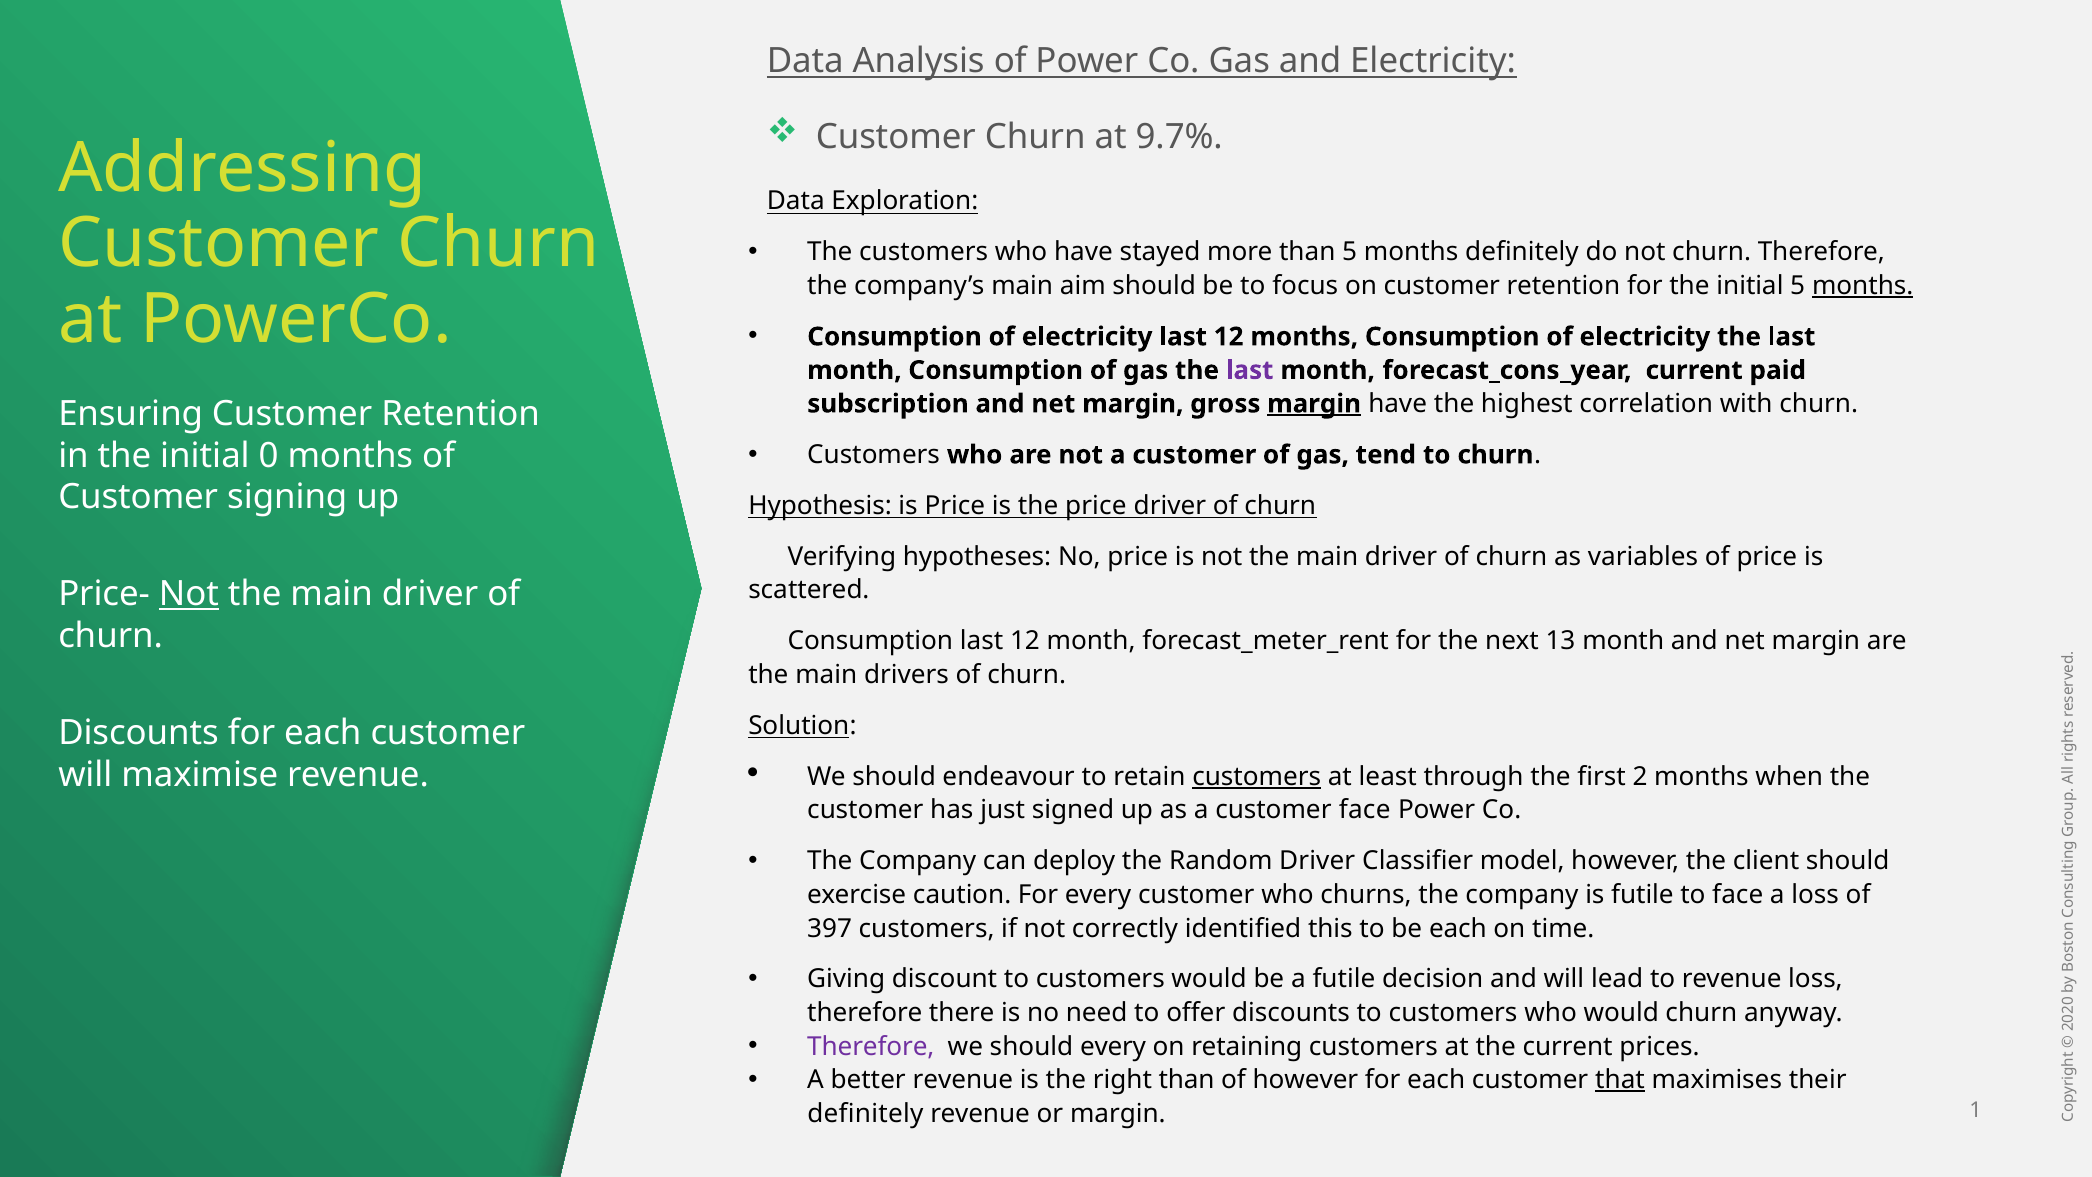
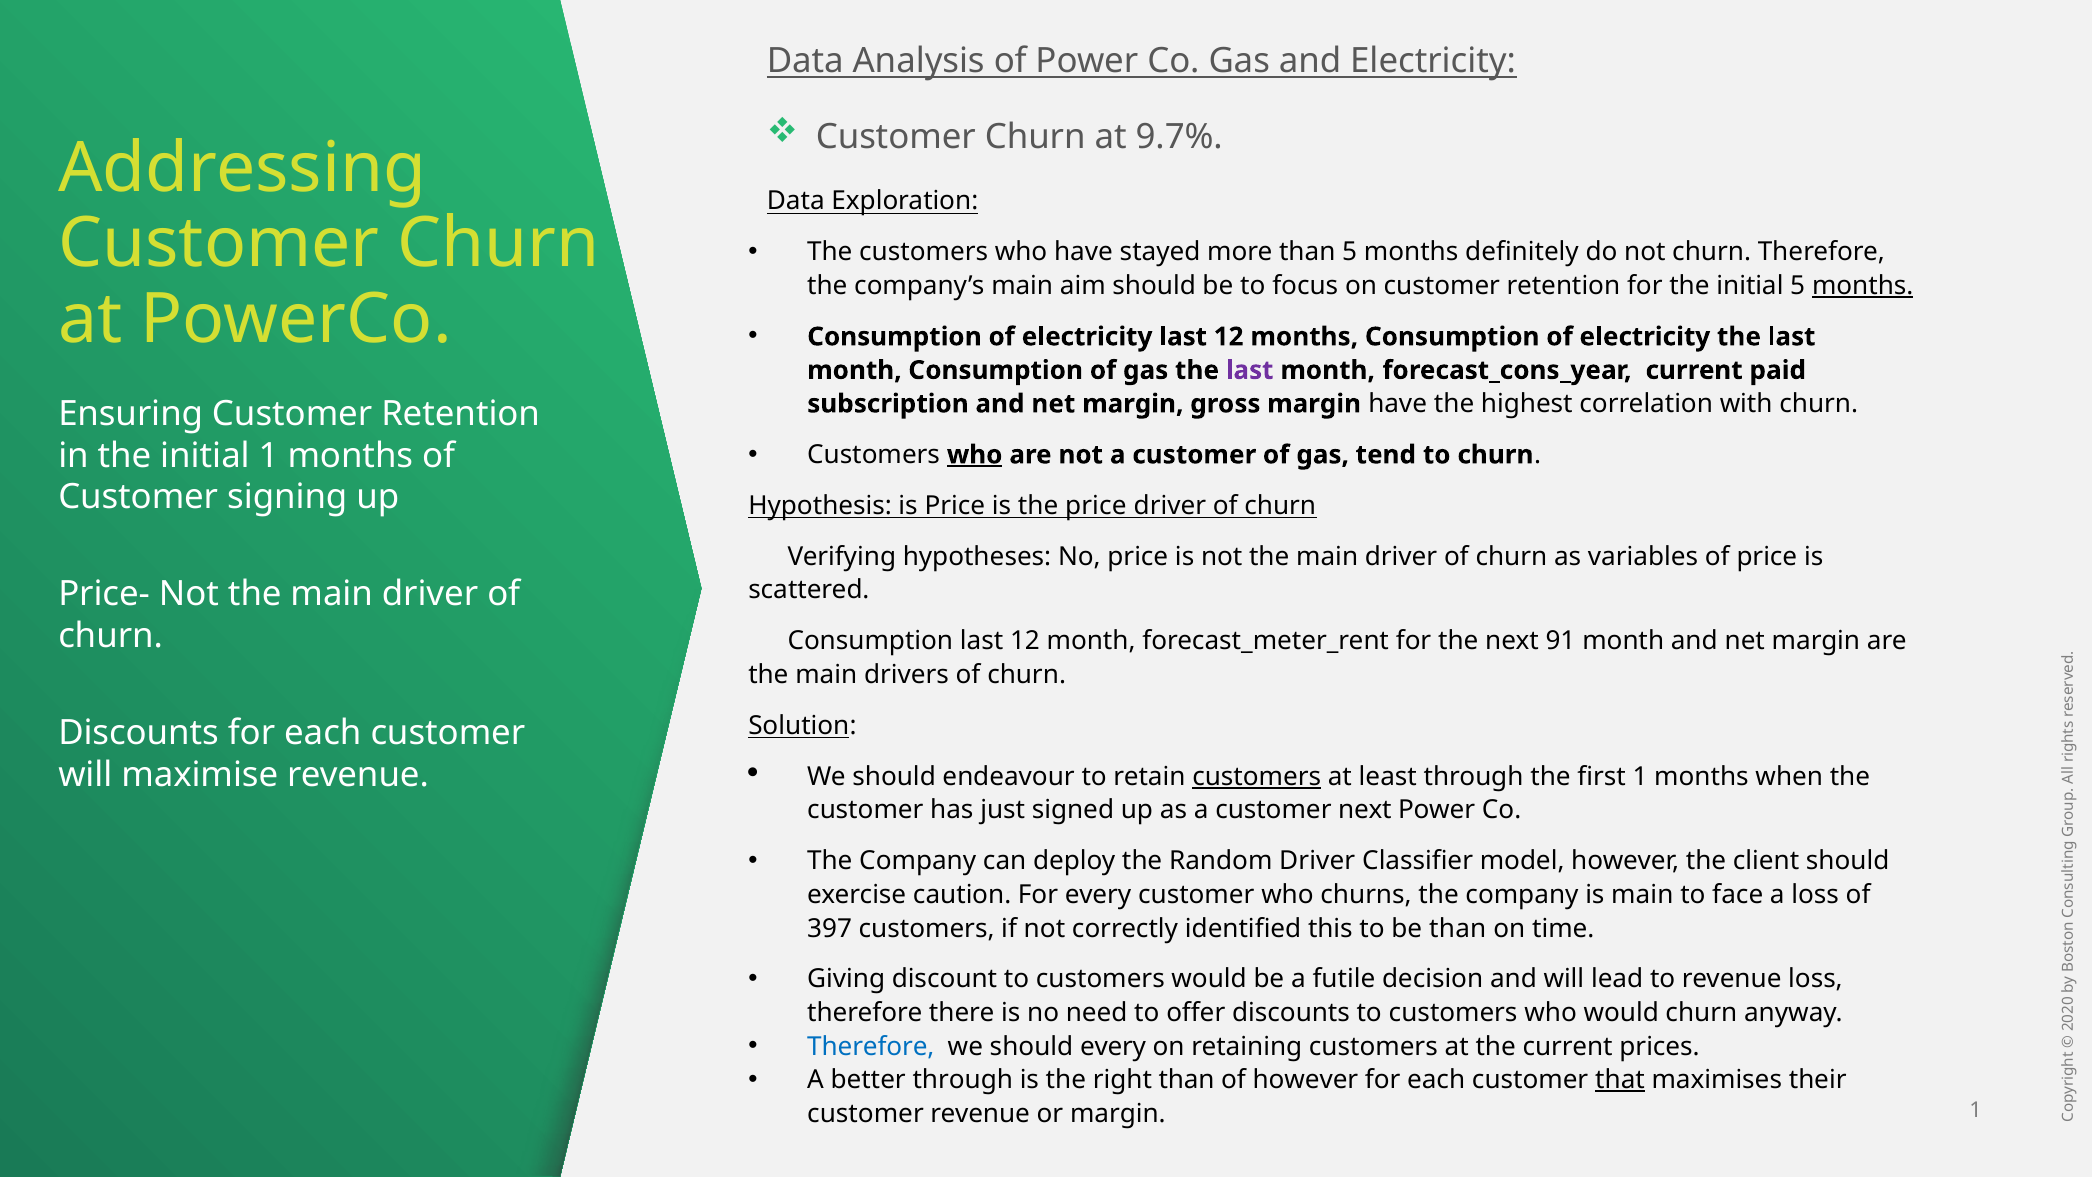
margin underline: present -> none (1314, 404)
who underline: none -> present (975, 455)
initial 0: 0 -> 1 (269, 455)
Not underline: present -> none (189, 594)
13: 13 -> 91 (1560, 641)
first 2: 2 -> 1 (1640, 777)
customer face: face -> next (1365, 810)
is futile: futile -> main (1642, 895)
be each: each -> than (1458, 928)
Therefore colour: purple -> blue (871, 1046)
better revenue: revenue -> through (963, 1080)
definitely: definitely -> customer (866, 1113)
